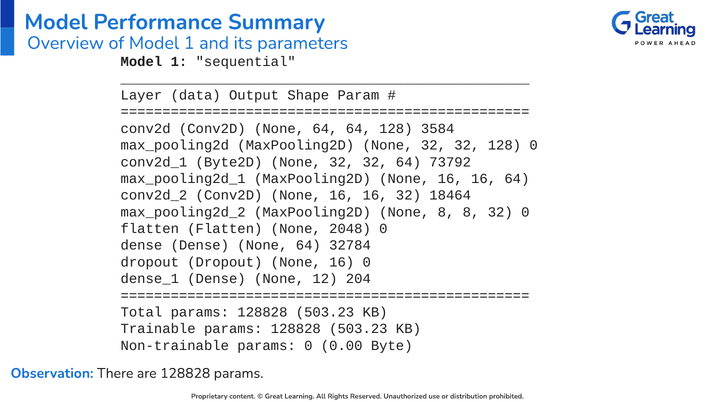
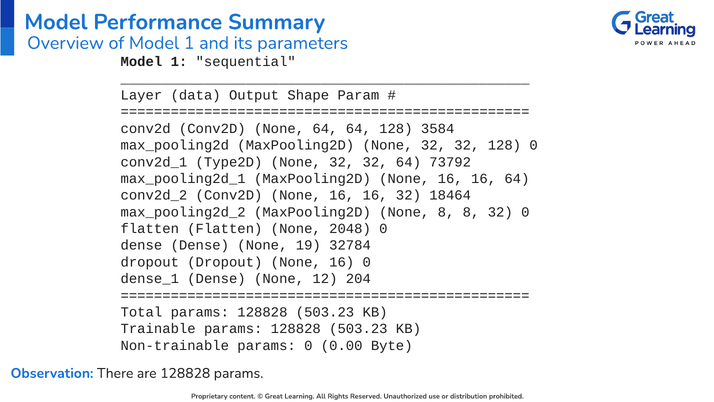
Byte2D: Byte2D -> Type2D (229, 162)
Dense None 64: 64 -> 19 (308, 245)
